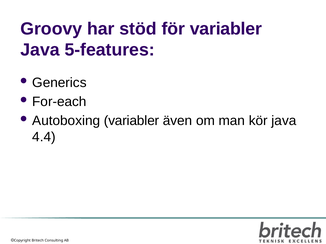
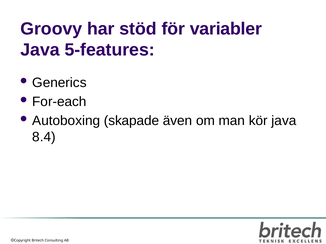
Autoboxing variabler: variabler -> skapade (132, 121)
4.4: 4.4 -> 8.4 (44, 137)
